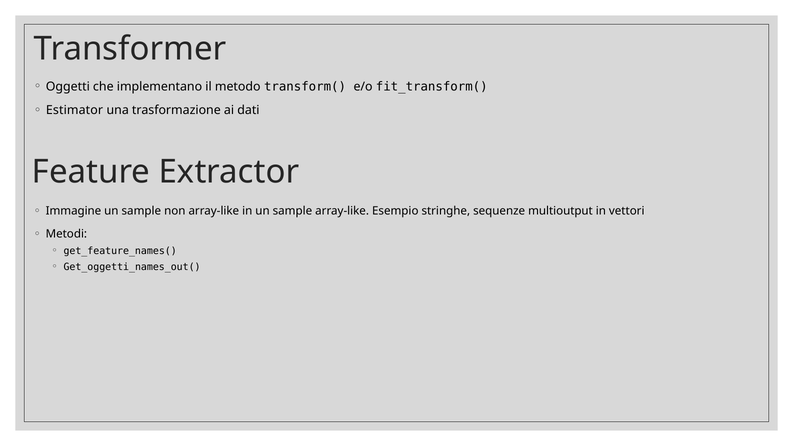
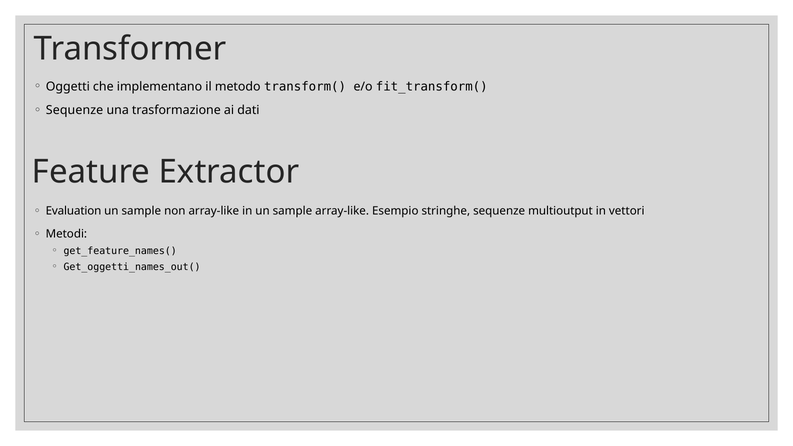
Estimator: Estimator -> Sequenze (75, 110)
Immagine: Immagine -> Evaluation (74, 211)
